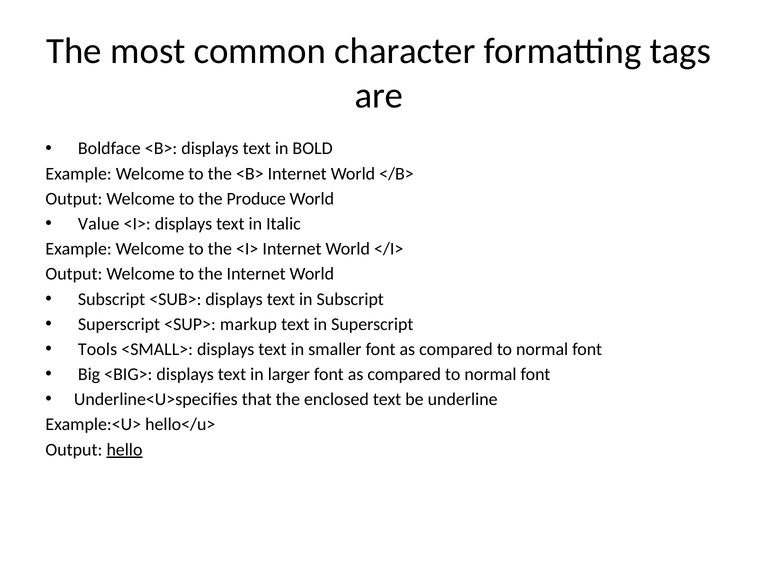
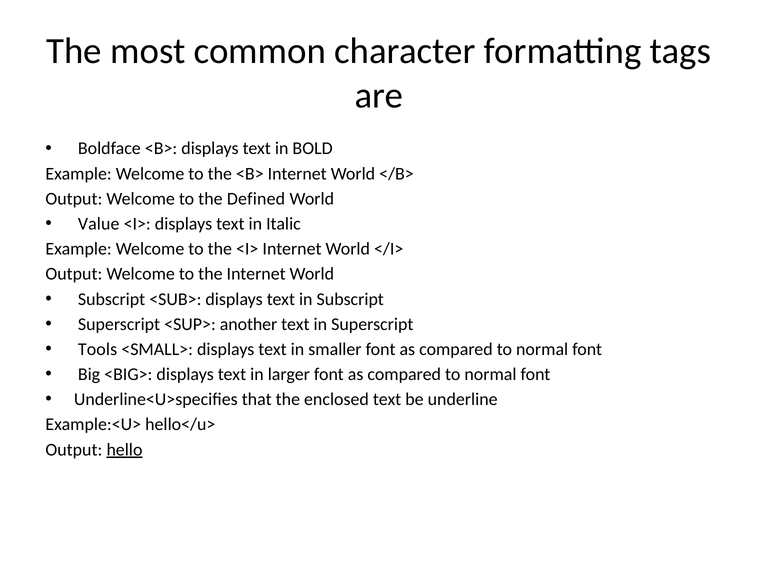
Produce: Produce -> Defined (256, 199)
markup: markup -> another (249, 324)
